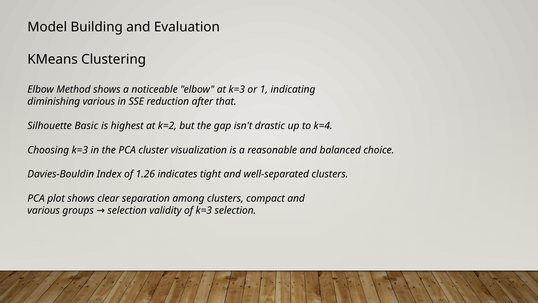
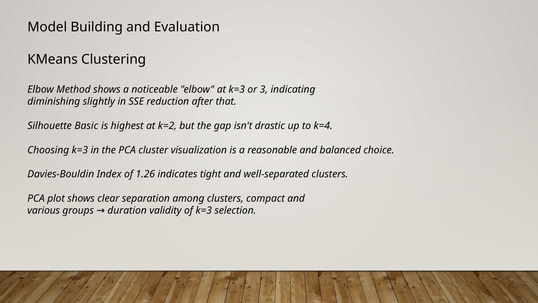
1: 1 -> 3 (264, 89)
diminishing various: various -> slightly (99, 101)
groups selection: selection -> duration (127, 210)
